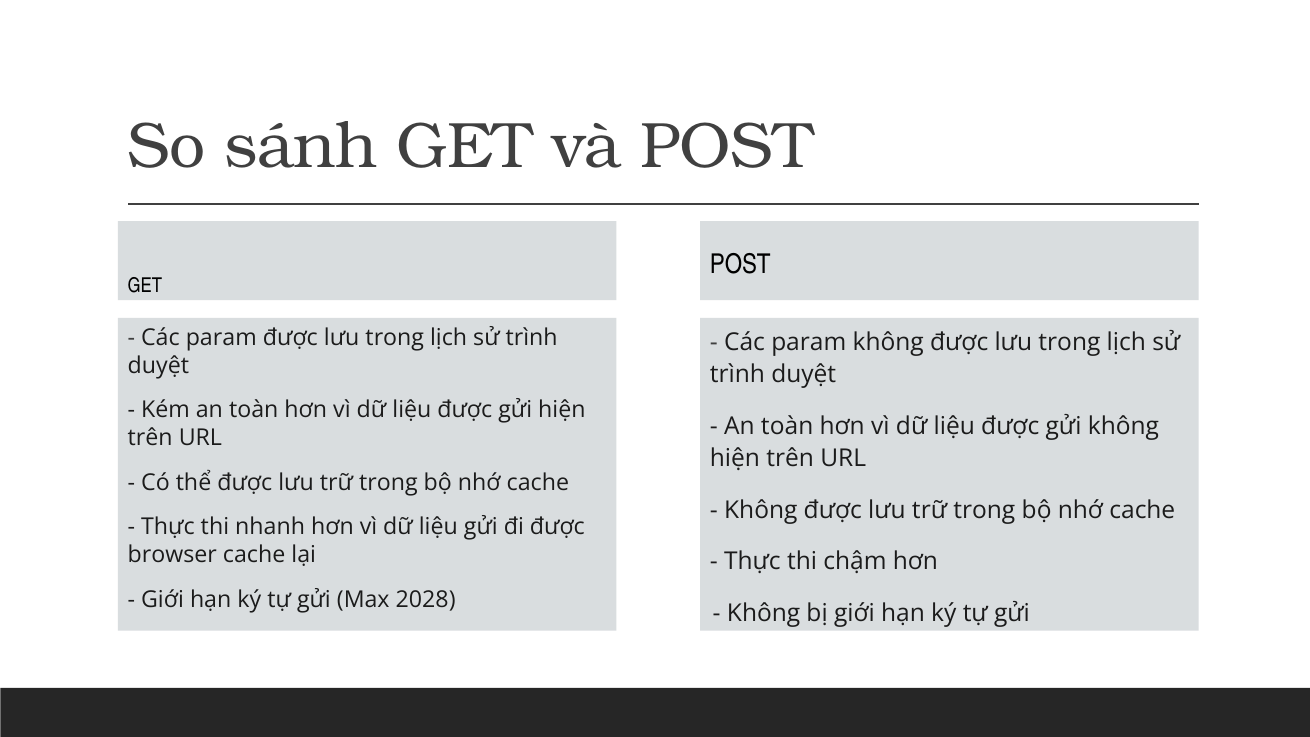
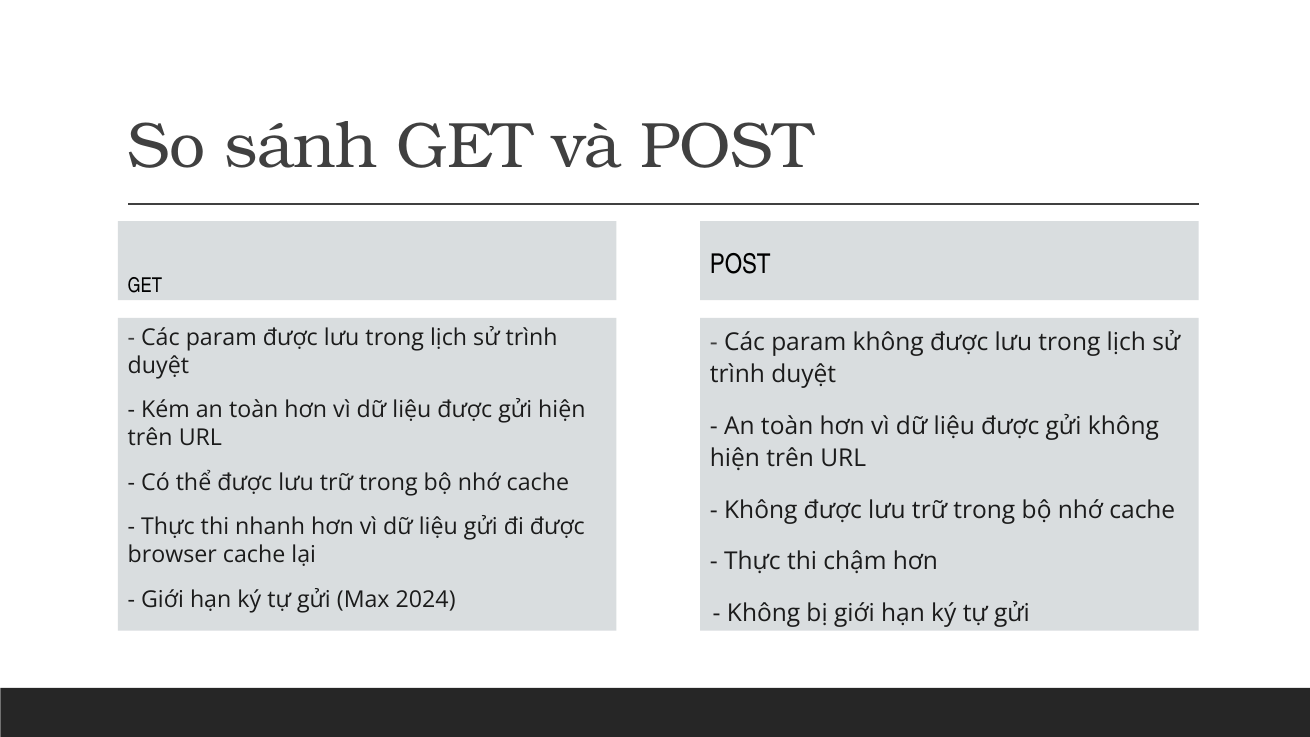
2028: 2028 -> 2024 (426, 599)
